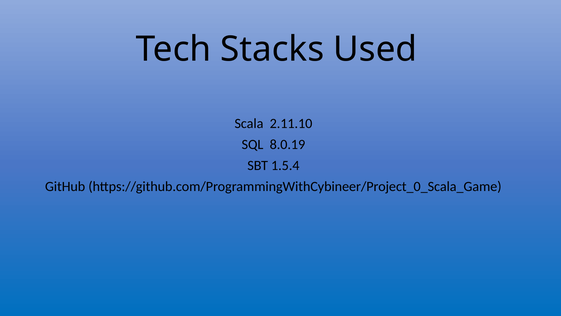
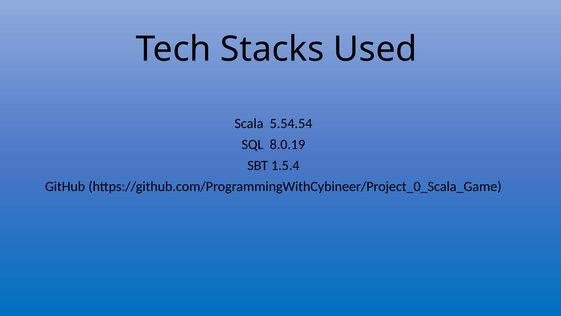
2.11.10: 2.11.10 -> 5.54.54 (291, 123)
